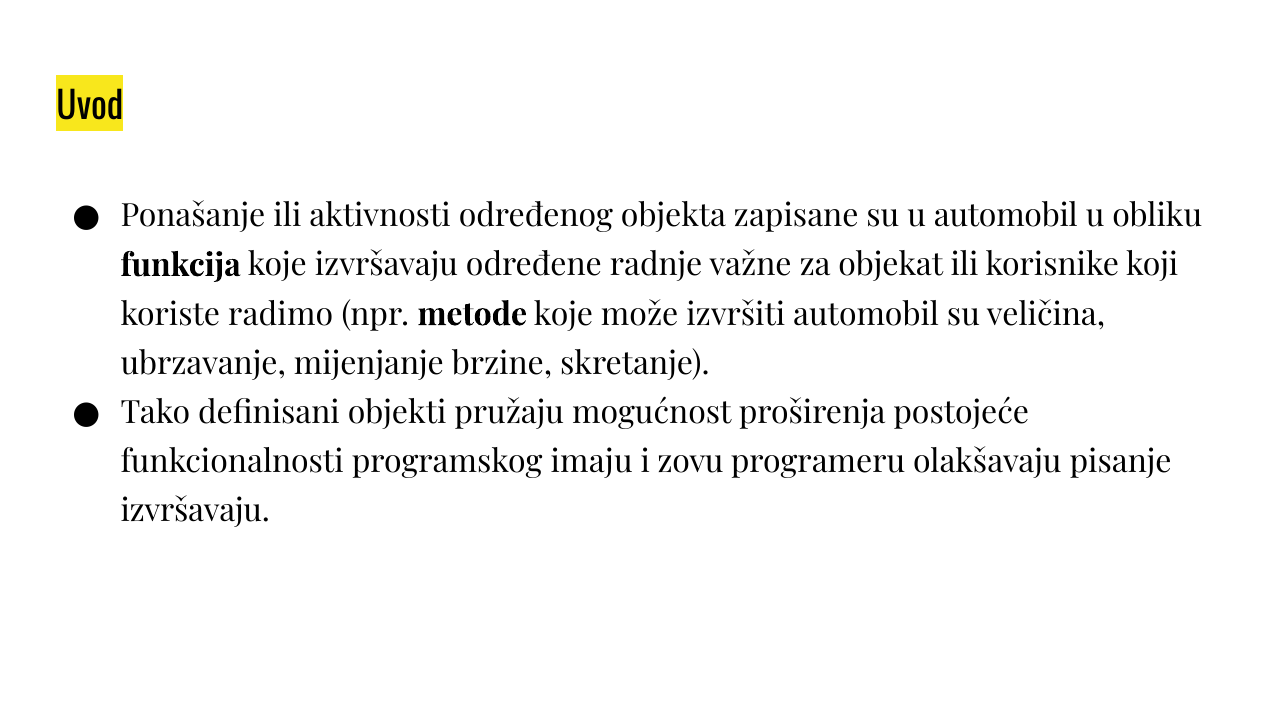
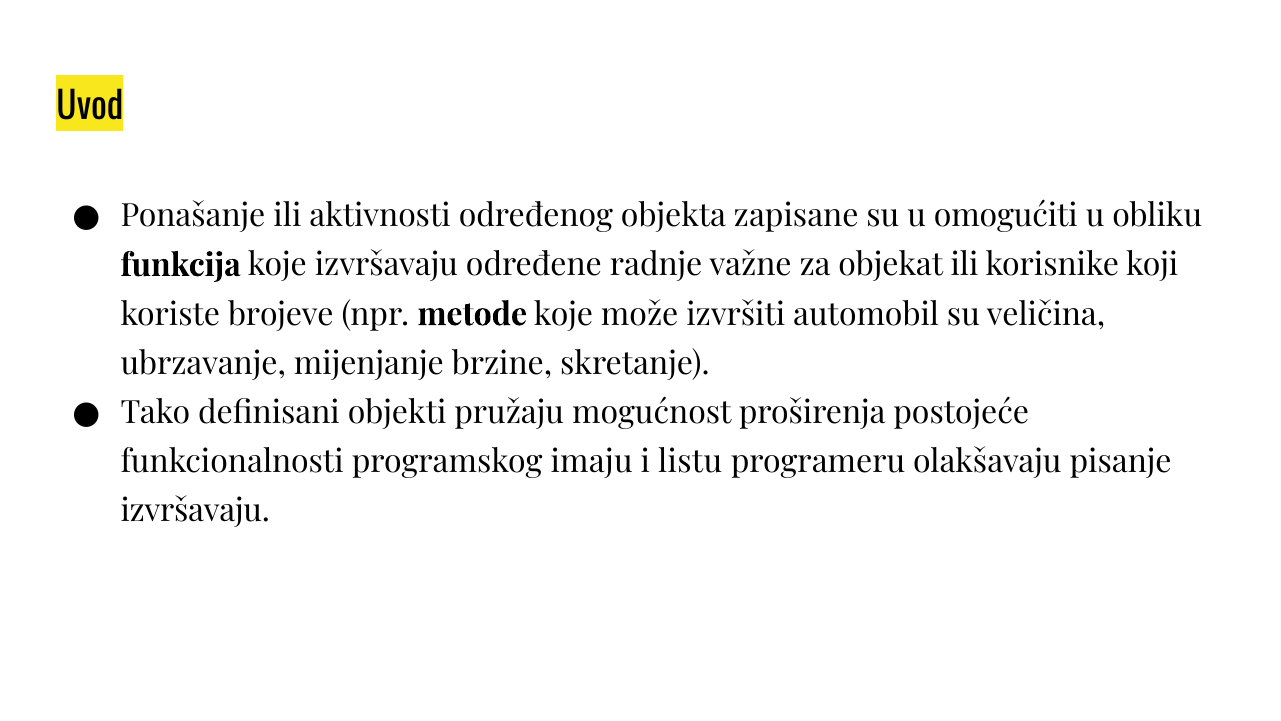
u automobil: automobil -> omogućiti (1006, 216)
radimo: radimo -> brojeve (281, 314)
zovu: zovu -> listu (690, 462)
